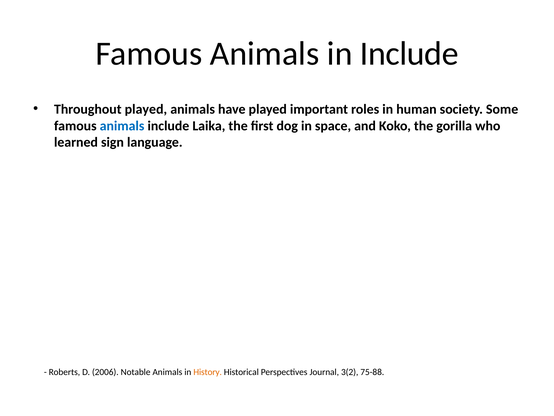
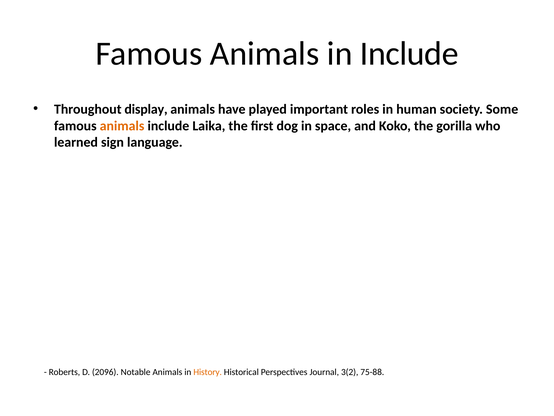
Throughout played: played -> display (146, 109)
animals colour: blue -> orange (122, 126)
2006: 2006 -> 2096 (105, 372)
